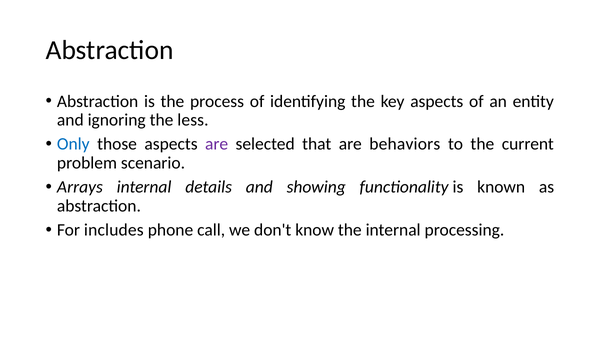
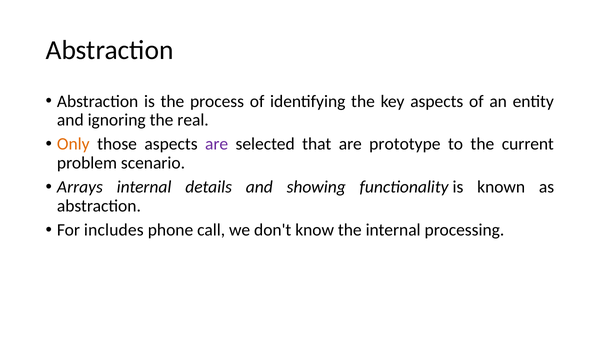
less: less -> real (193, 120)
Only colour: blue -> orange (73, 144)
behaviors: behaviors -> prototype (405, 144)
